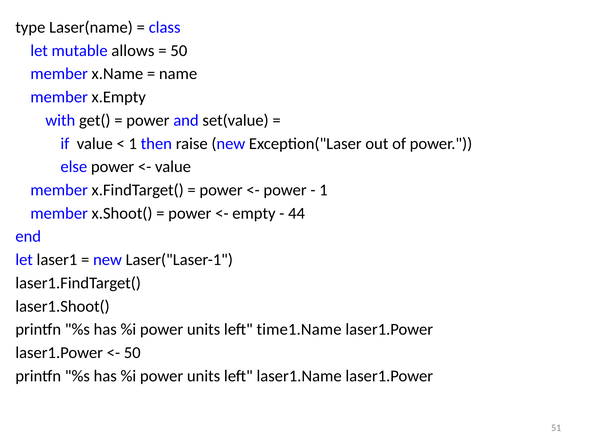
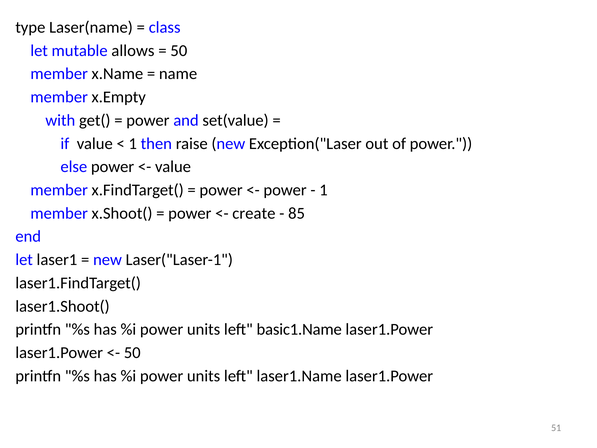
empty: empty -> create (254, 213)
44: 44 -> 85 (296, 213)
time1.Name: time1.Name -> basic1.Name (299, 329)
